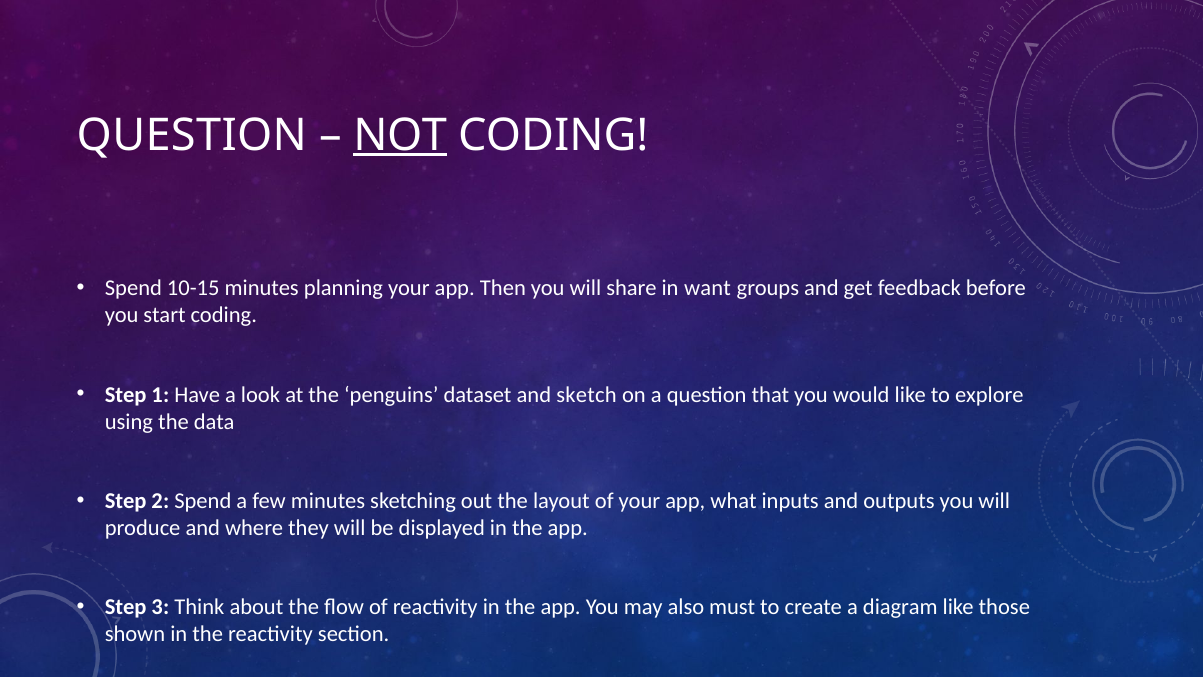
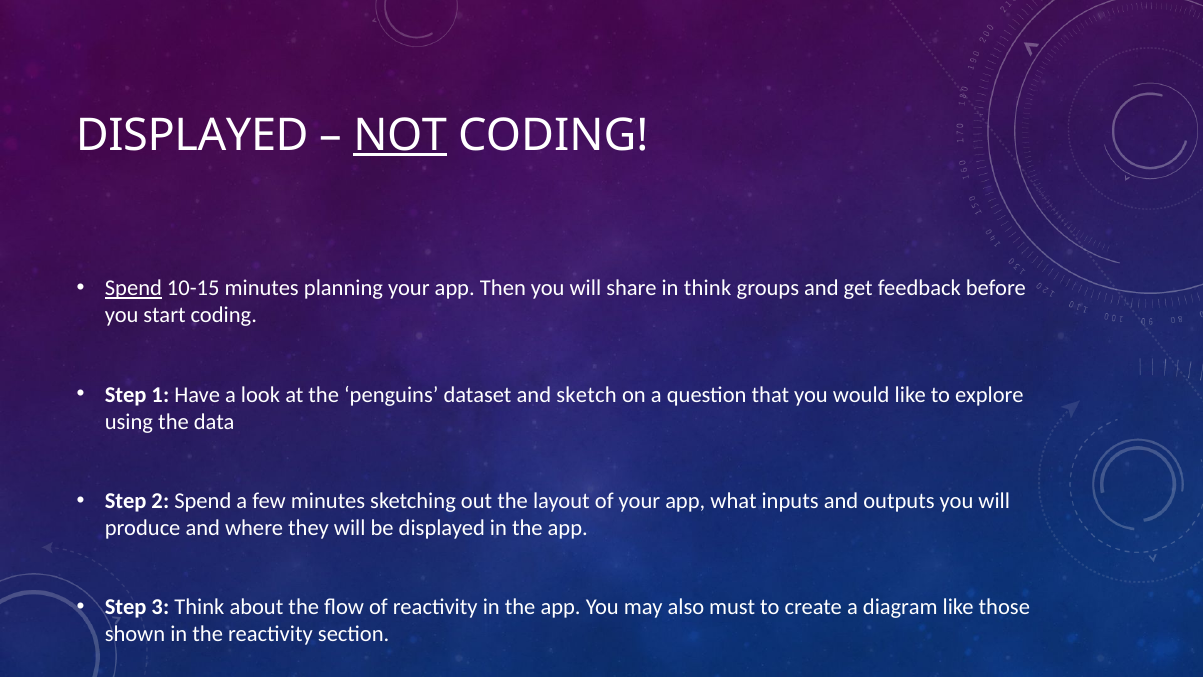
QUESTION: QUESTION -> DISPLAYED (192, 135)
Spend underline: none -> present (133, 288)
in want: want -> think (708, 288)
